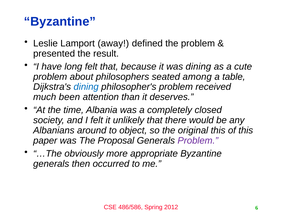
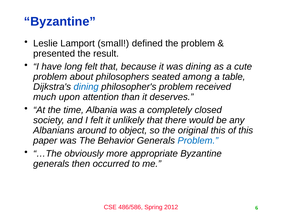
away: away -> small (113, 43)
been: been -> upon (69, 97)
Proposal: Proposal -> Behavior (116, 140)
Problem colour: purple -> blue (198, 140)
